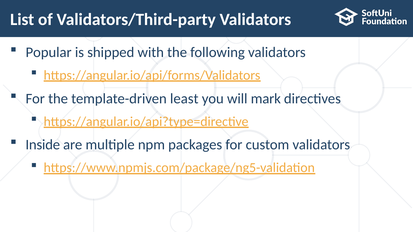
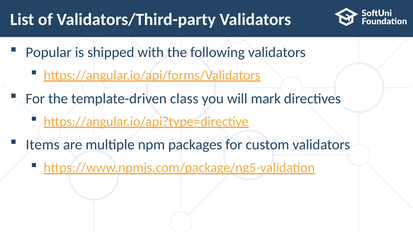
least: least -> class (184, 99)
Inside: Inside -> Items (43, 145)
